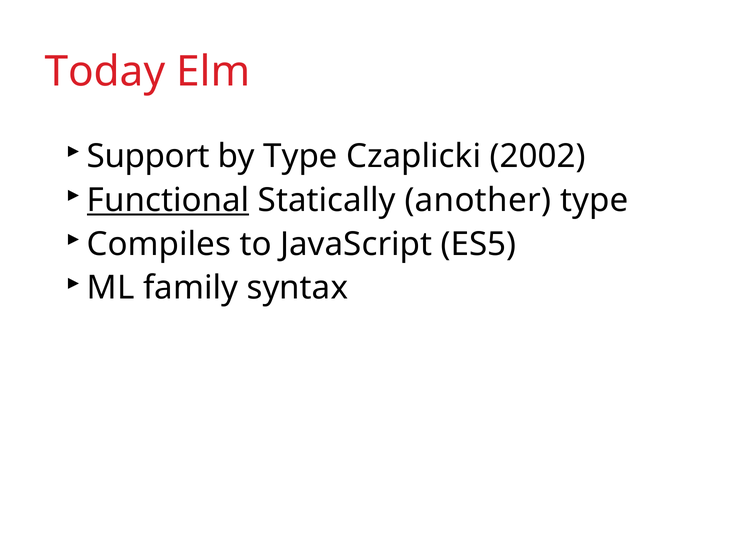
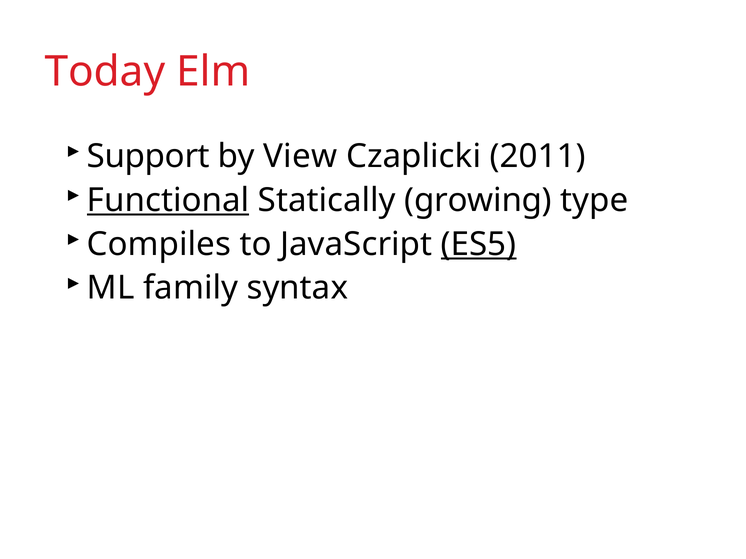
by Type: Type -> View (300, 156)
2002: 2002 -> 2011 (538, 156)
another: another -> growing (478, 200)
ES5 underline: none -> present (479, 244)
